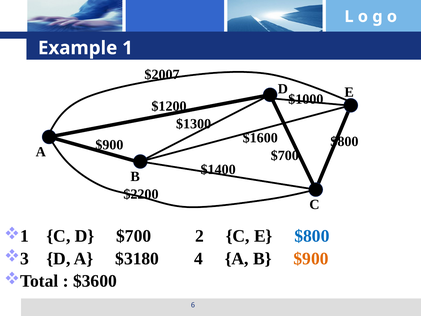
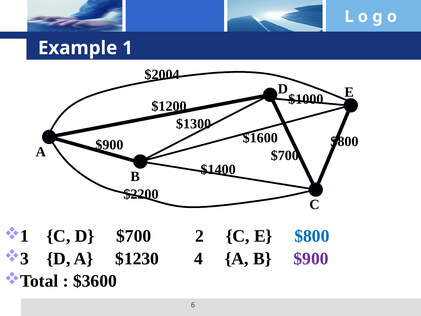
$2007: $2007 -> $2004 (162, 75)
$3180: $3180 -> $1230 (137, 258)
$900 colour: orange -> purple (311, 258)
